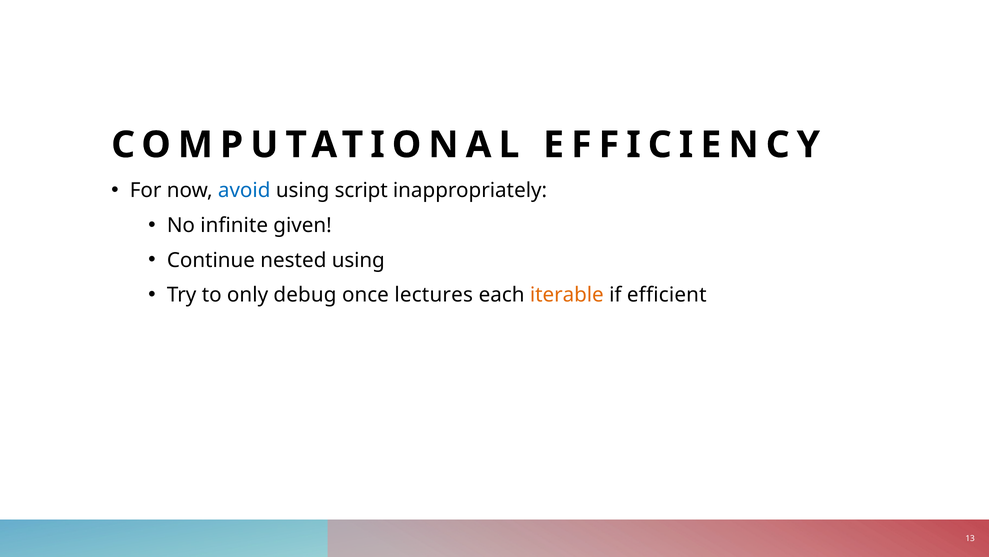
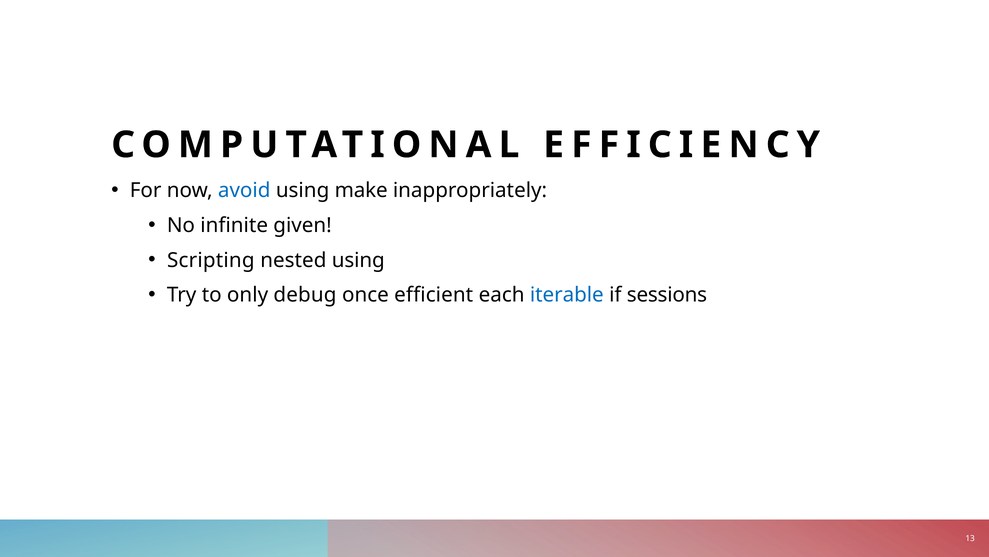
script: script -> make (361, 190)
Continue: Continue -> Scripting (211, 260)
lectures: lectures -> efficient (434, 295)
iterable colour: orange -> blue (567, 295)
efficient: efficient -> sessions (667, 295)
